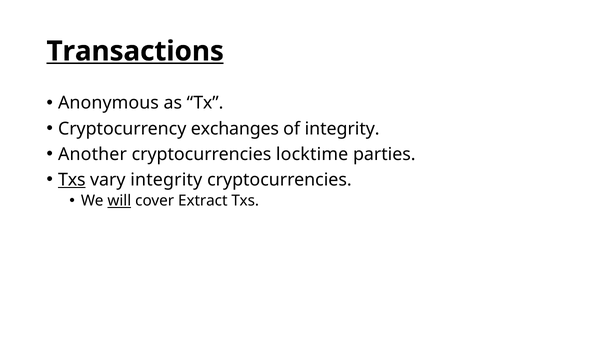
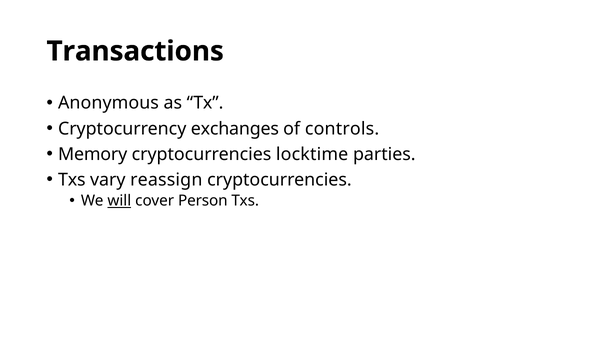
Transactions underline: present -> none (135, 51)
of integrity: integrity -> controls (342, 129)
Another: Another -> Memory (93, 155)
Txs underline: present -> none (72, 180)
vary integrity: integrity -> reassign (166, 180)
Extract: Extract -> Person (203, 201)
